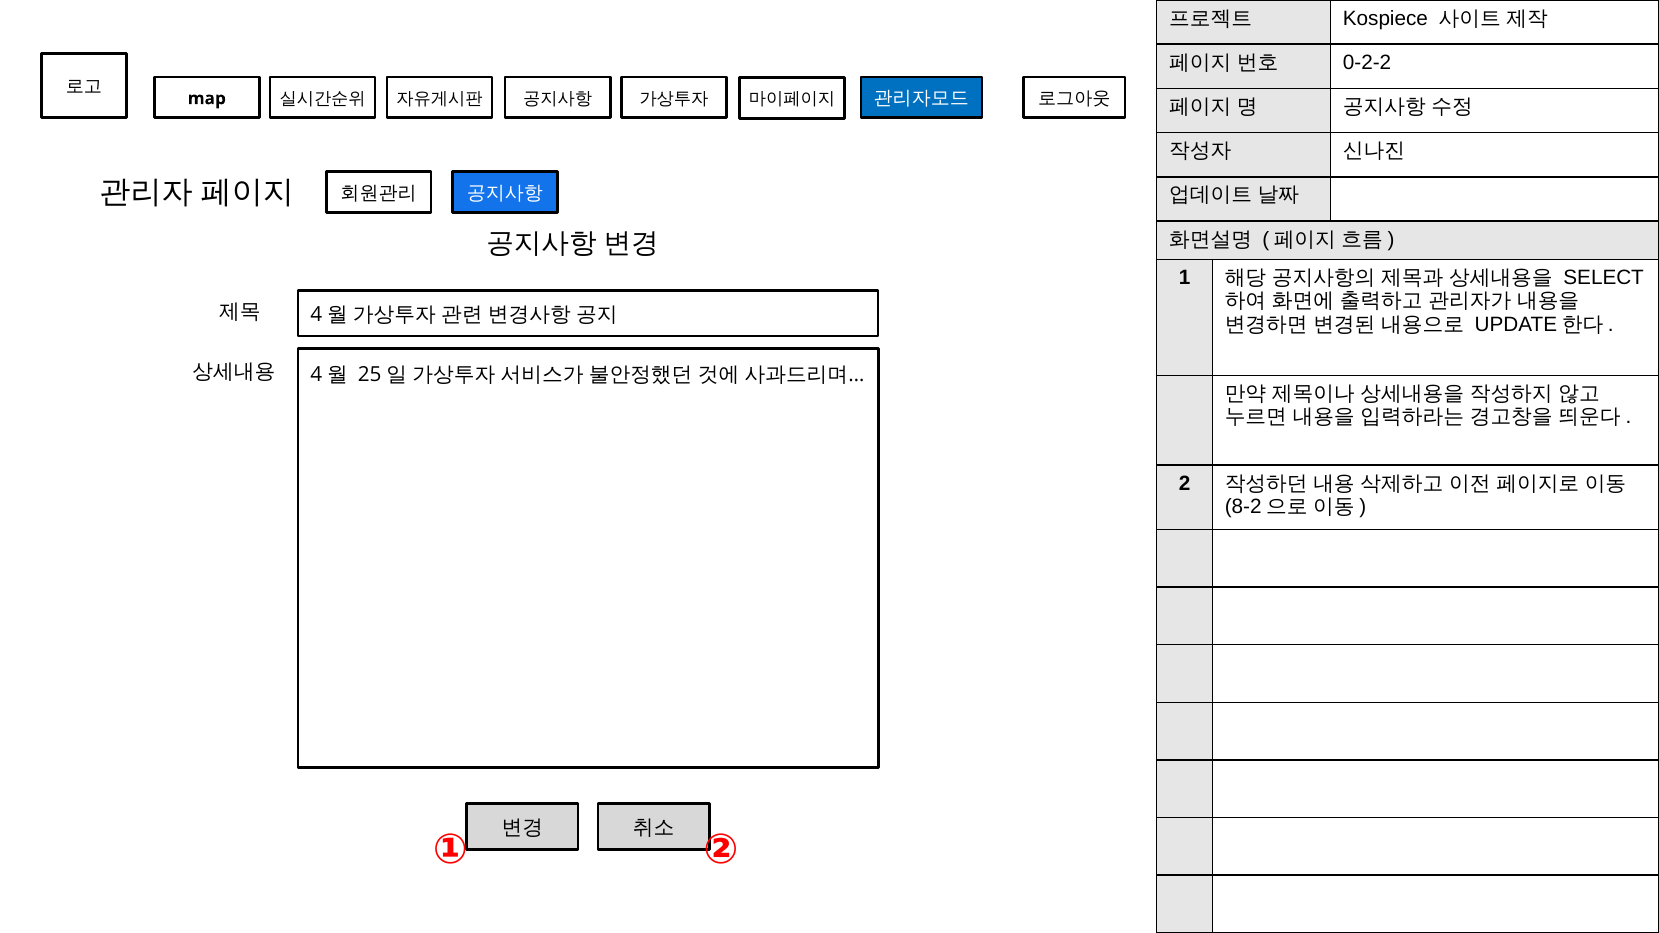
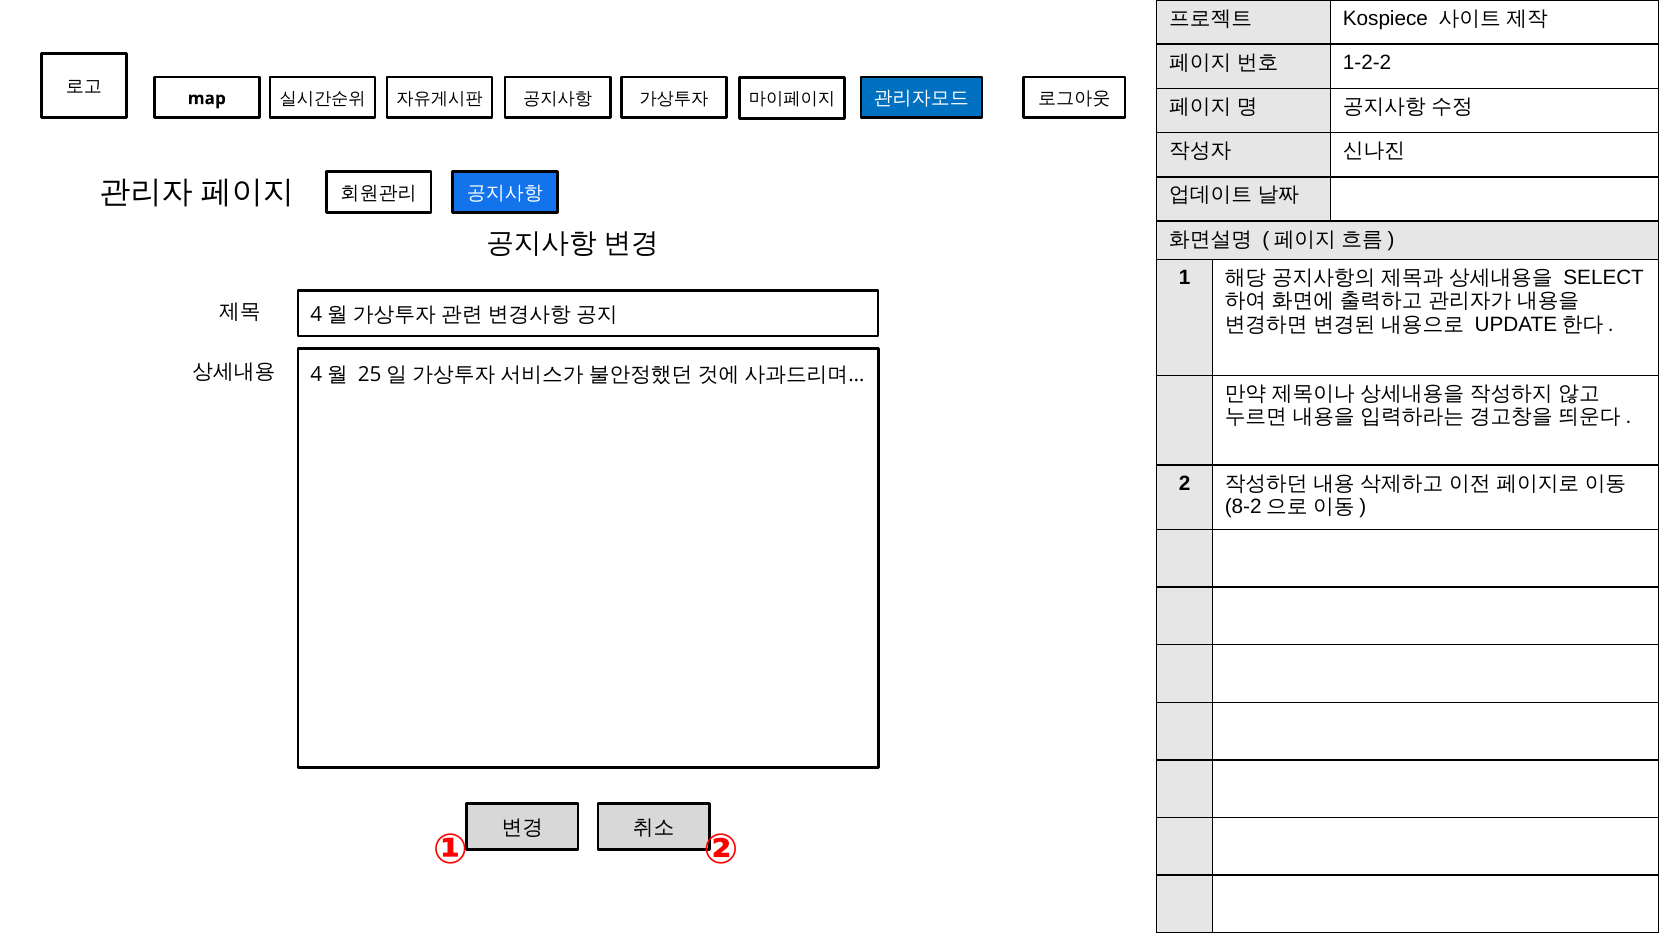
0-2-2: 0-2-2 -> 1-2-2 (1367, 62)
